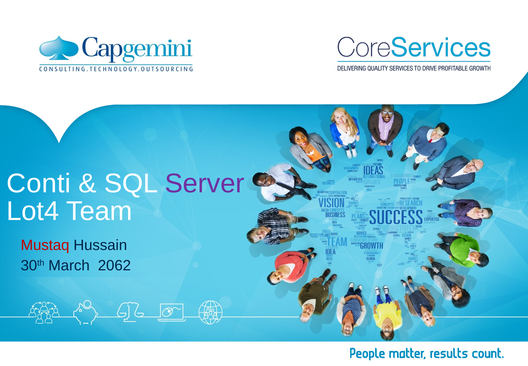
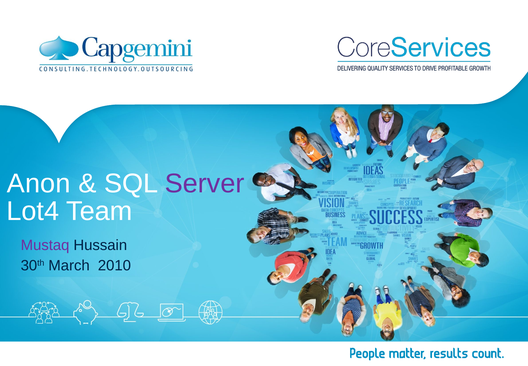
Conti: Conti -> Anon (39, 183)
Mustaq colour: red -> purple (45, 245)
2062: 2062 -> 2010 (114, 265)
